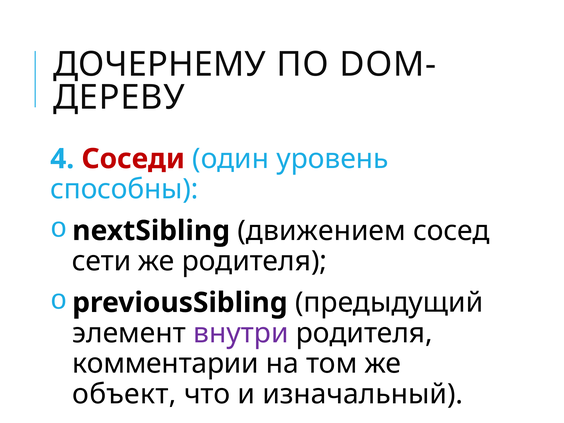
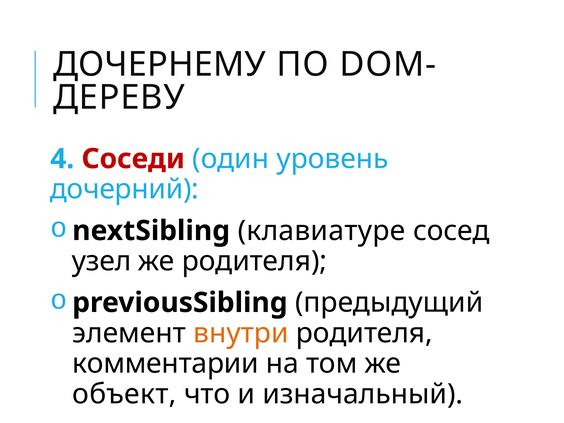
способны: способны -> дочерний (124, 189)
движением: движением -> клавиатуре (322, 231)
сети: сети -> узел (102, 261)
внутри colour: purple -> orange (241, 333)
